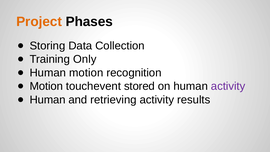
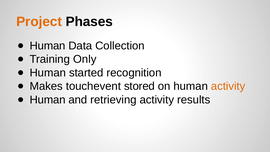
Storing: Storing -> Human (48, 46)
Human motion: motion -> started (86, 73)
Motion: Motion -> Makes (46, 86)
activity colour: purple -> orange (228, 86)
